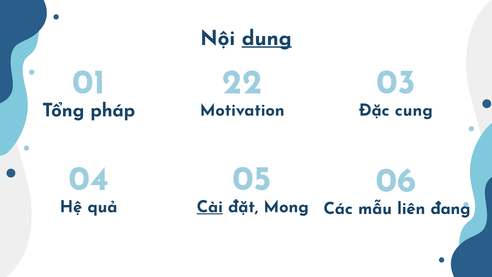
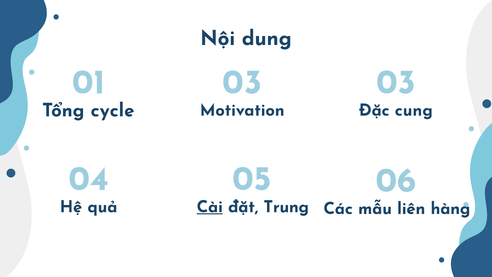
dung underline: present -> none (267, 38)
01 22: 22 -> 03 (242, 82)
pháp: pháp -> cycle (113, 110)
Mong: Mong -> Trung (286, 207)
đang: đang -> hàng (450, 208)
